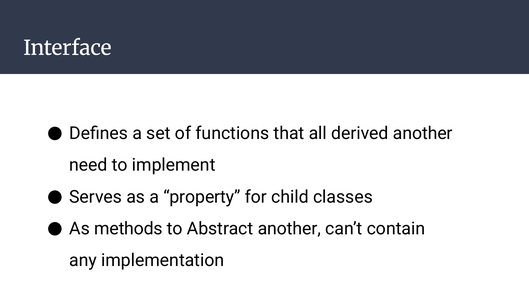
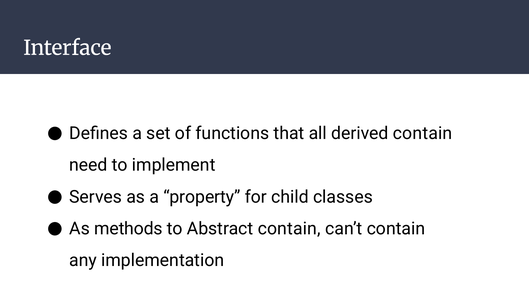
derived another: another -> contain (423, 133)
Abstract another: another -> contain (289, 228)
